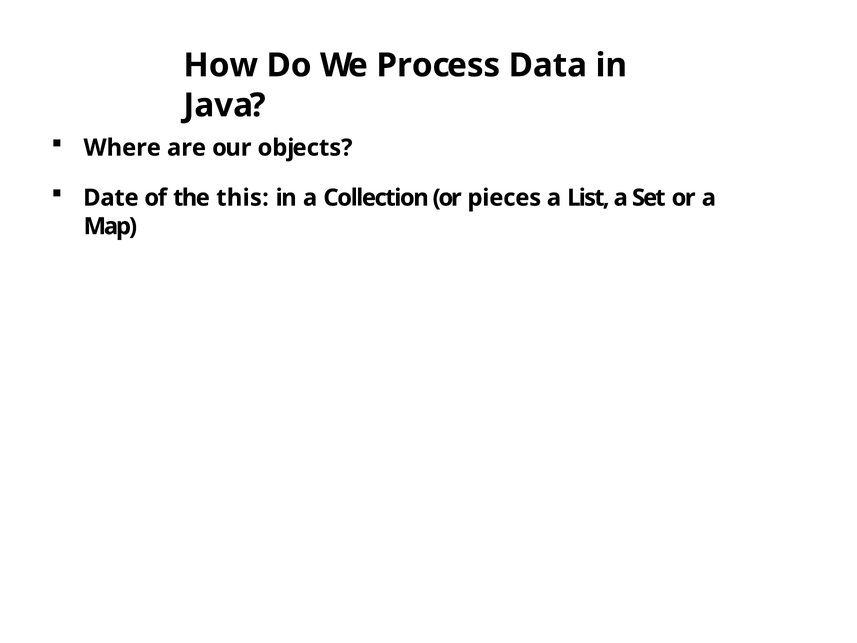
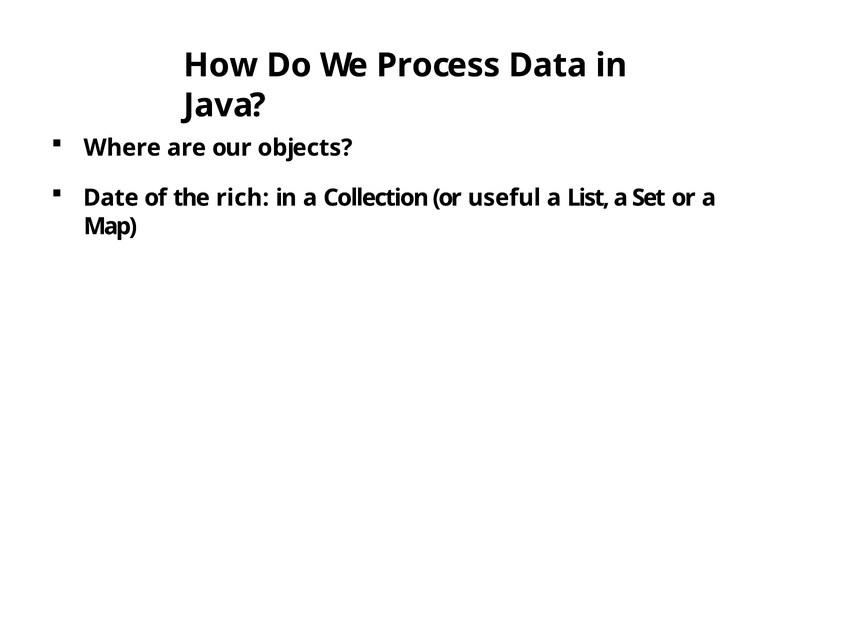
this: this -> rich (243, 198)
pieces: pieces -> useful (504, 198)
